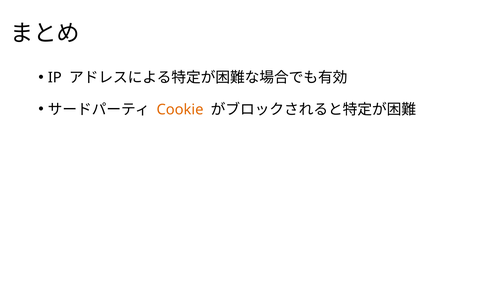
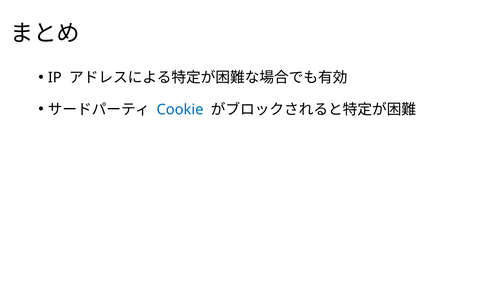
Cookie colour: orange -> blue (180, 109)
